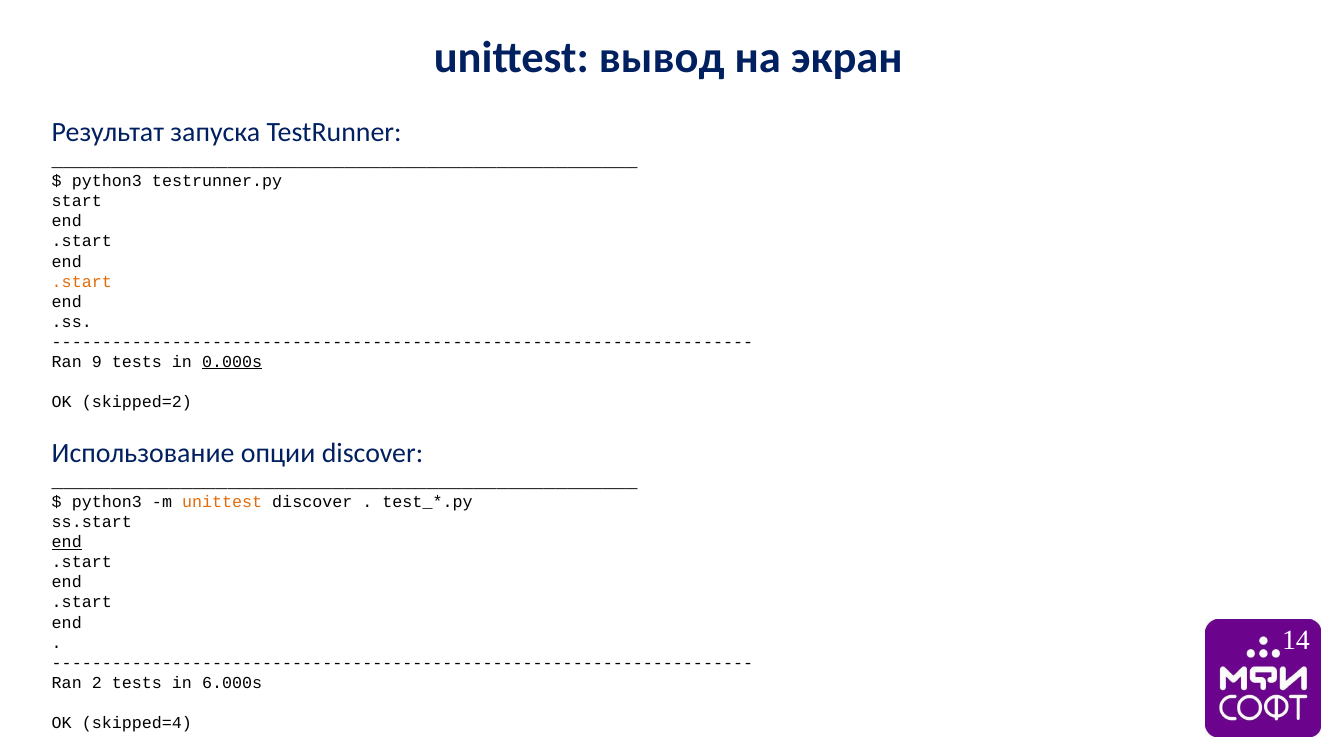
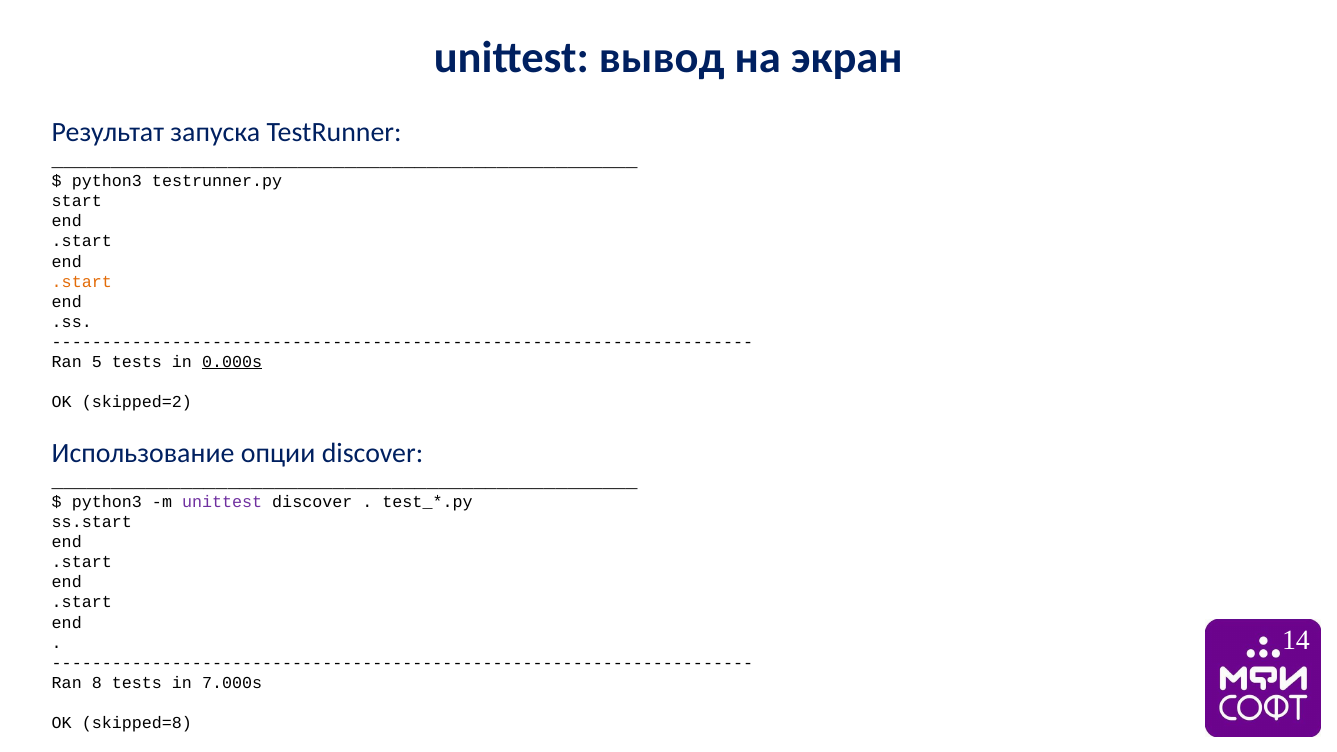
9: 9 -> 5 (97, 362)
unittest colour: orange -> purple (222, 502)
end underline: present -> none (67, 542)
2: 2 -> 8 (97, 683)
6.000s: 6.000s -> 7.000s (232, 683)
skipped=4: skipped=4 -> skipped=8 (137, 723)
